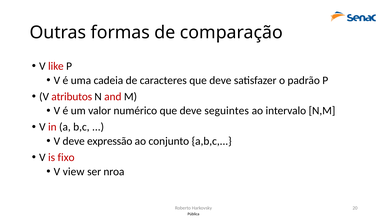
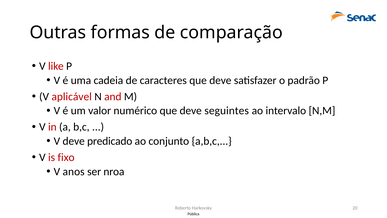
atributos: atributos -> aplicável (72, 96)
expressão: expressão -> predicado (110, 141)
view: view -> anos (74, 171)
